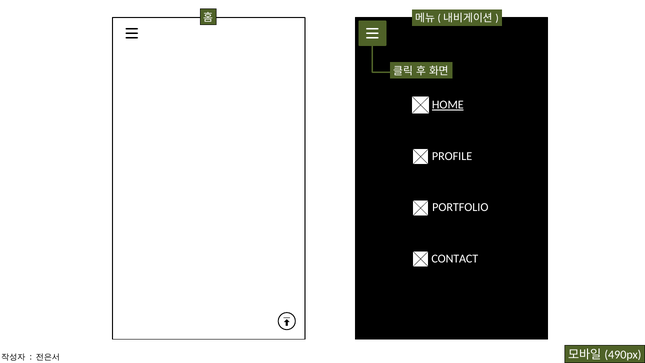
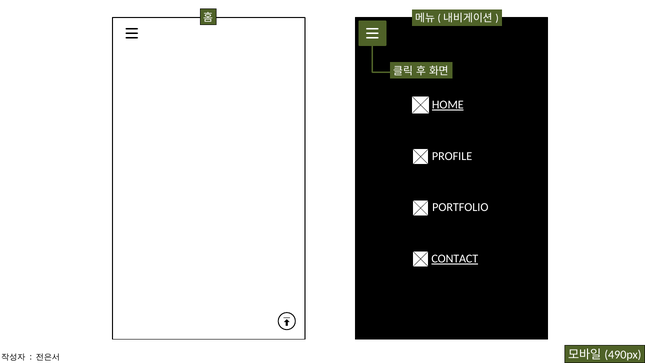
CONTACT underline: none -> present (455, 259)
